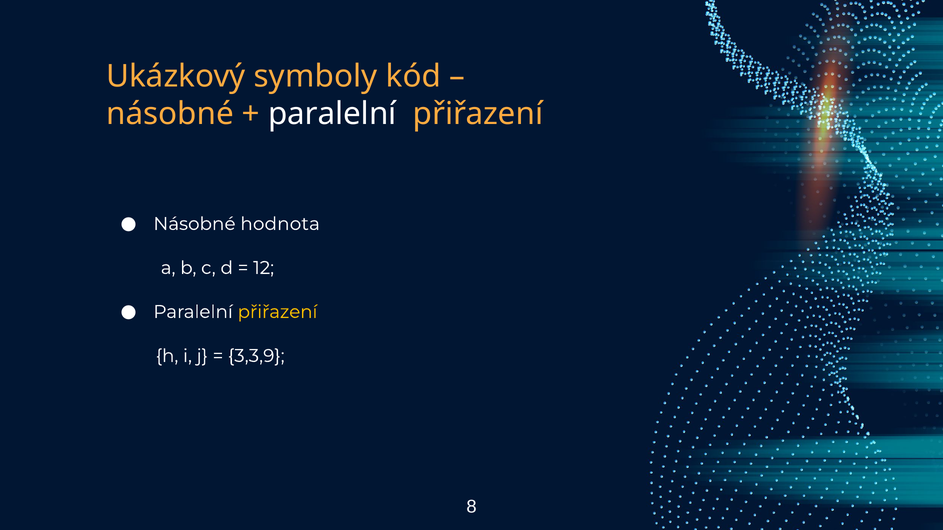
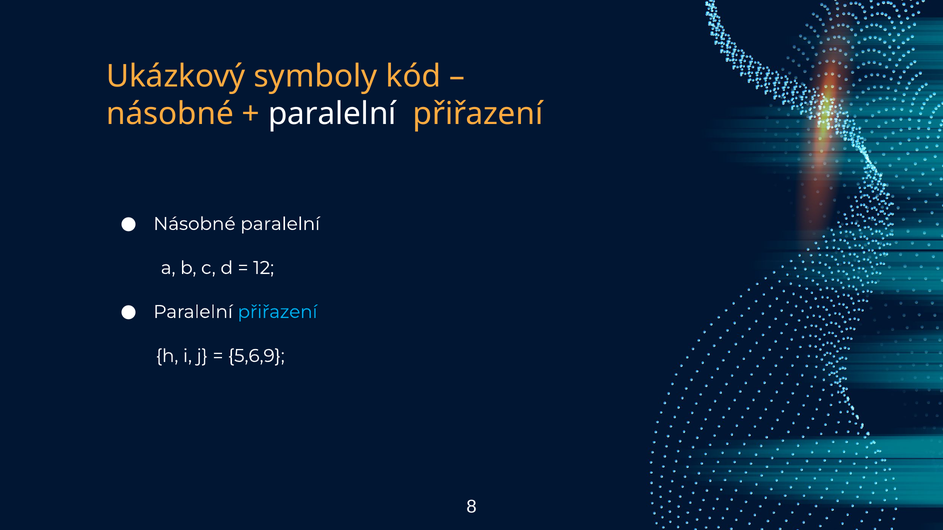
Násobné hodnota: hodnota -> paralelní (280, 224)
přiřazení colour: yellow -> light blue (278, 312)
3,3,9: 3,3,9 -> 5,6,9 (256, 356)
